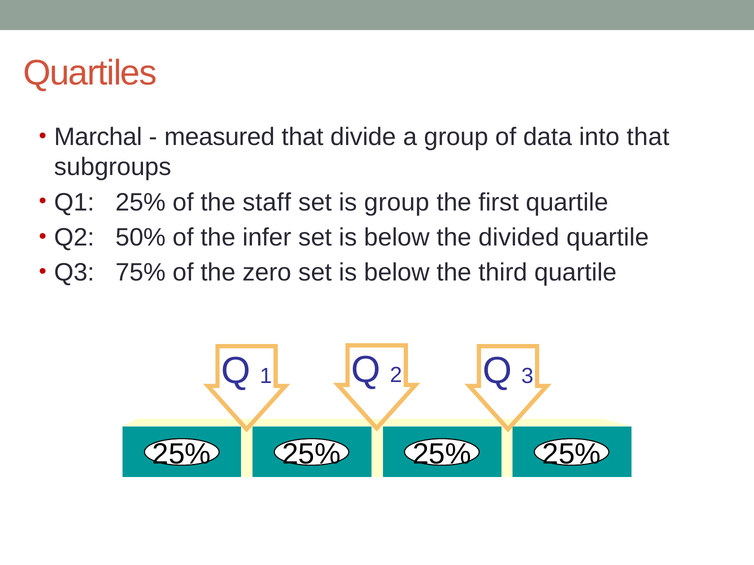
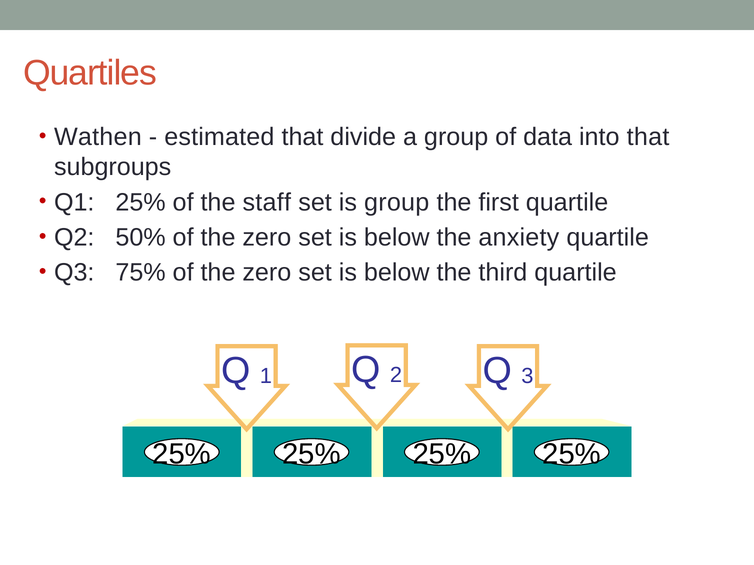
Marchal: Marchal -> Wathen (98, 137)
measured: measured -> estimated (219, 137)
50% of the infer: infer -> zero (267, 238)
divided: divided -> anxiety (519, 238)
